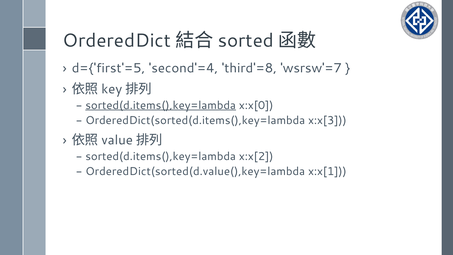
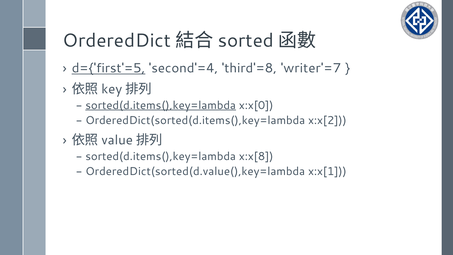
d={'first'=5 underline: none -> present (108, 68)
wsrsw'=7: wsrsw'=7 -> writer'=7 (311, 68)
x:x[3: x:x[3 -> x:x[2 (327, 120)
x:x[2: x:x[2 -> x:x[8 (256, 156)
